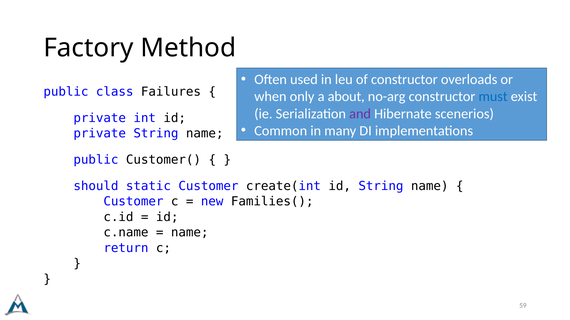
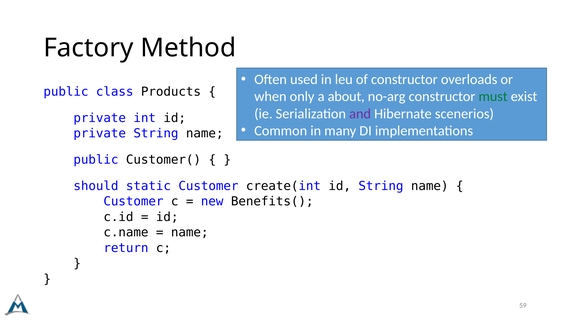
Failures: Failures -> Products (171, 92)
must colour: blue -> green (493, 97)
Families(: Families( -> Benefits( (272, 202)
